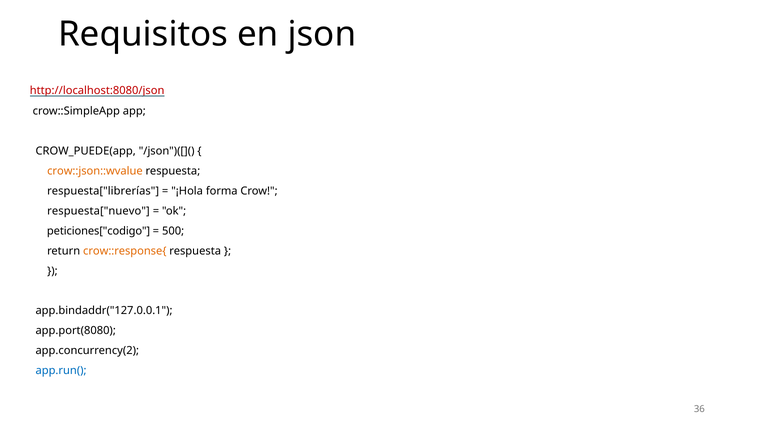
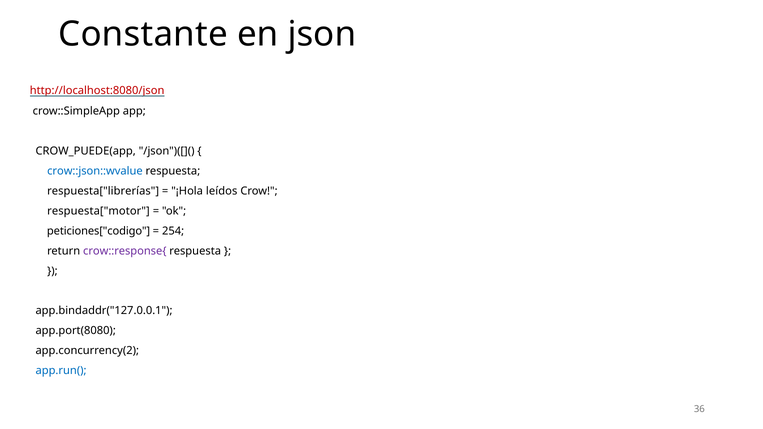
Requisitos: Requisitos -> Constante (143, 34)
crow::json::wvalue colour: orange -> blue (95, 171)
forma: forma -> leídos (222, 191)
respuesta["nuevo: respuesta["nuevo -> respuesta["motor (98, 211)
500: 500 -> 254 (173, 231)
crow::response{ colour: orange -> purple (125, 251)
